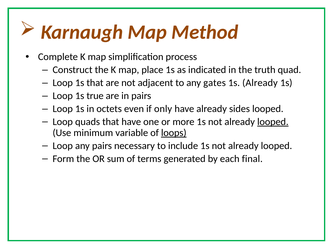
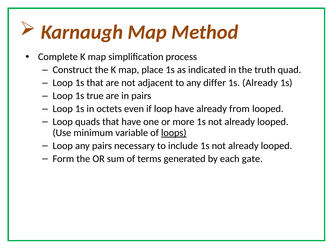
gates: gates -> differ (215, 83)
if only: only -> loop (163, 109)
sides: sides -> from (239, 109)
looped underline: present -> none (273, 122)
final: final -> gate (252, 159)
